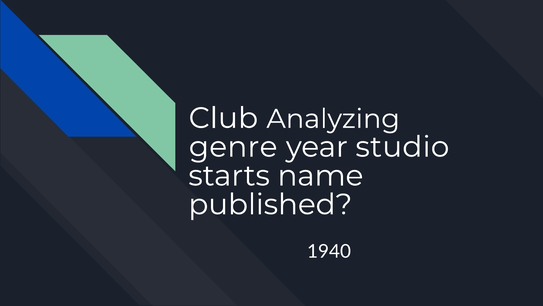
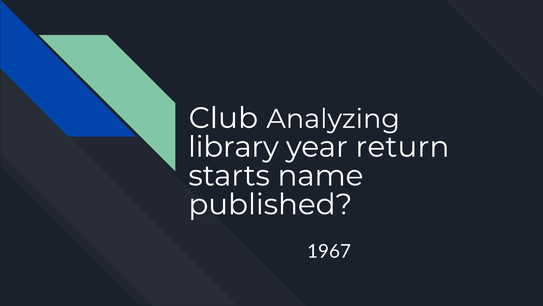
genre: genre -> library (233, 147)
studio: studio -> return (402, 147)
1940: 1940 -> 1967 (329, 251)
